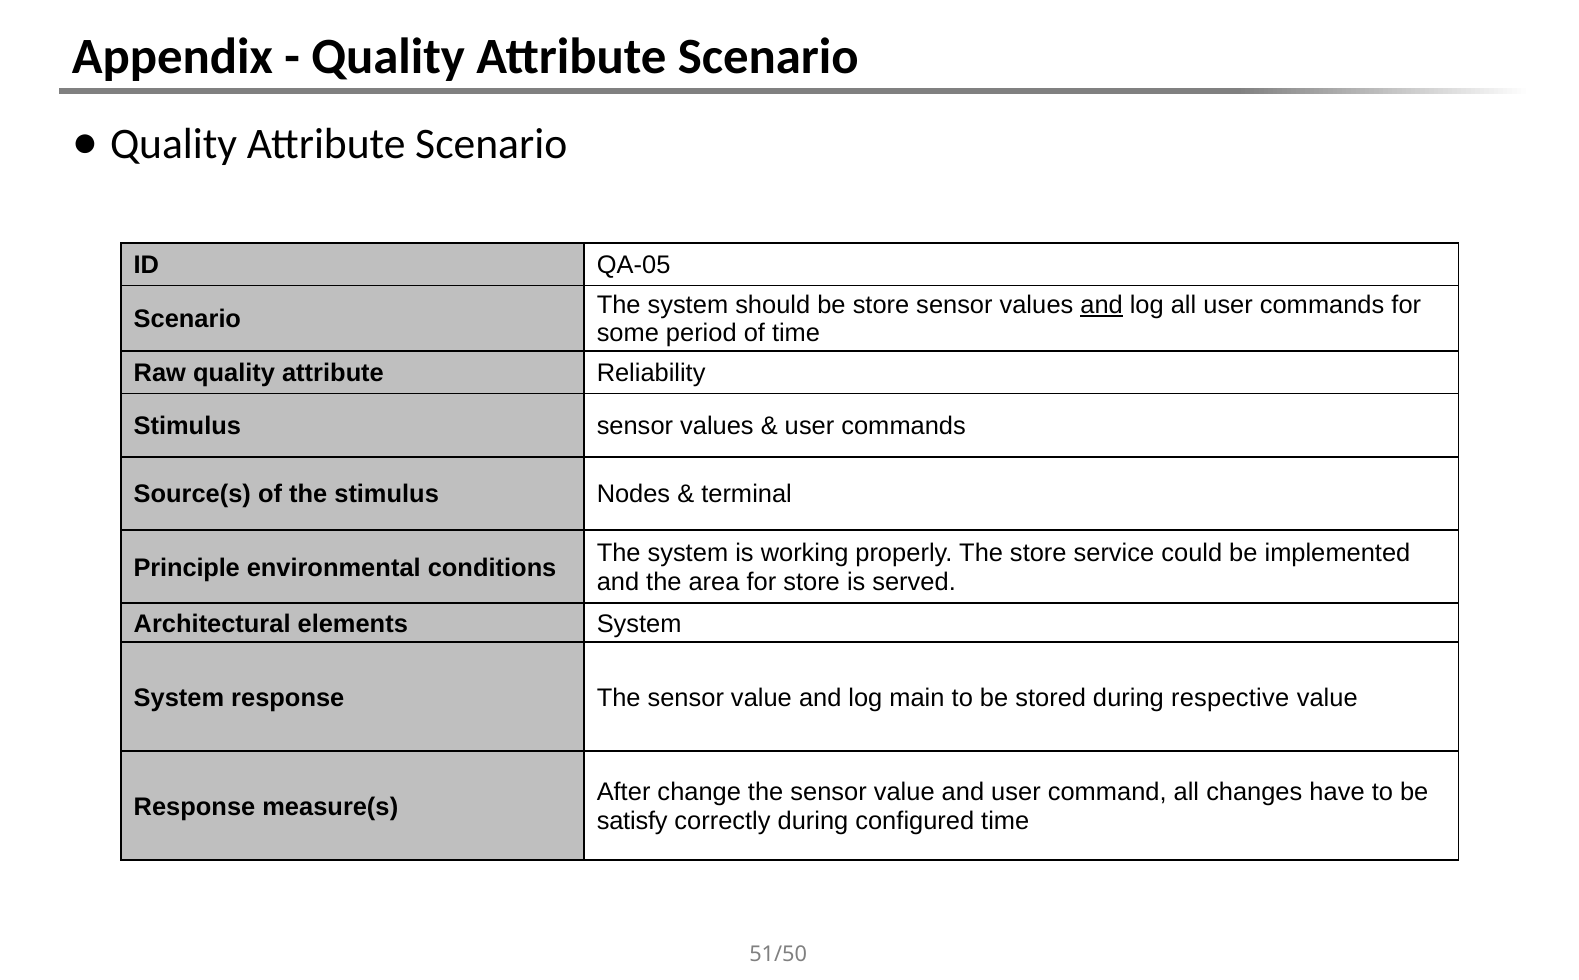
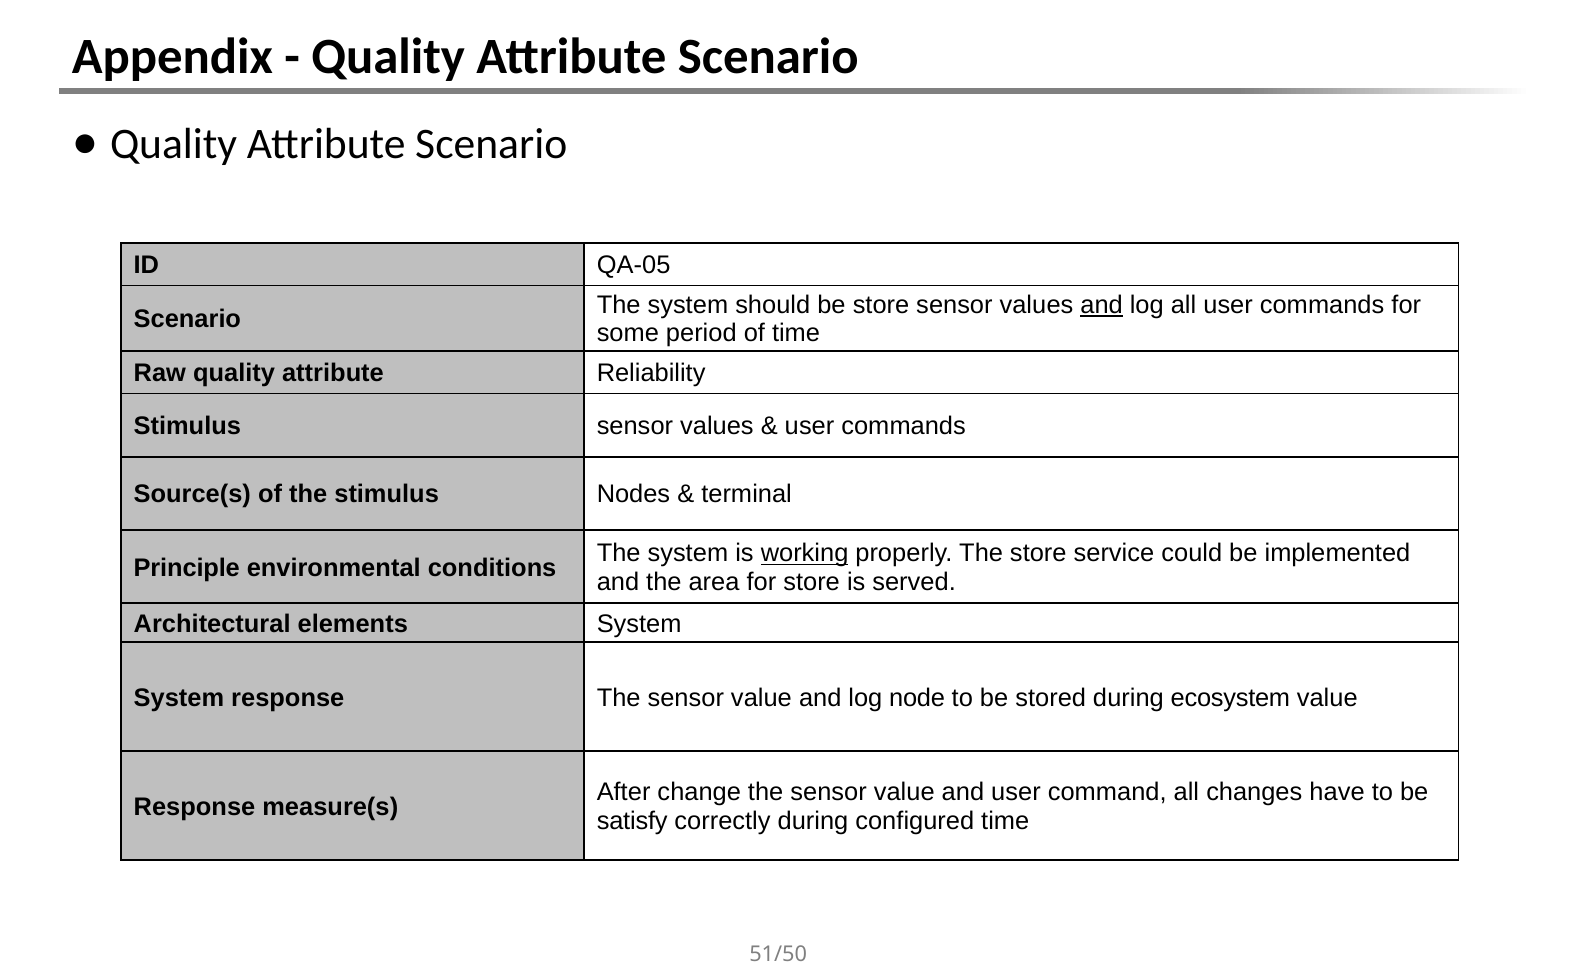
working underline: none -> present (805, 553)
main: main -> node (917, 698)
respective: respective -> ecosystem (1230, 698)
